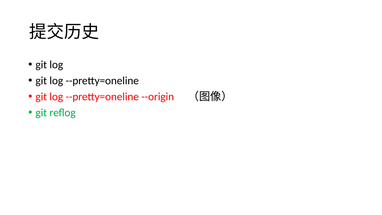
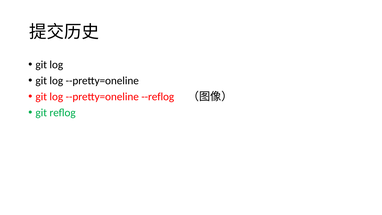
--origin: --origin -> --reflog (158, 97)
